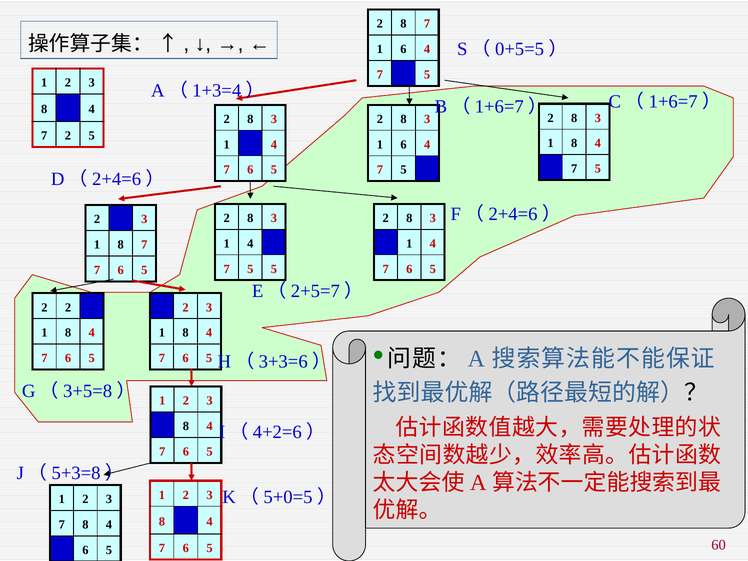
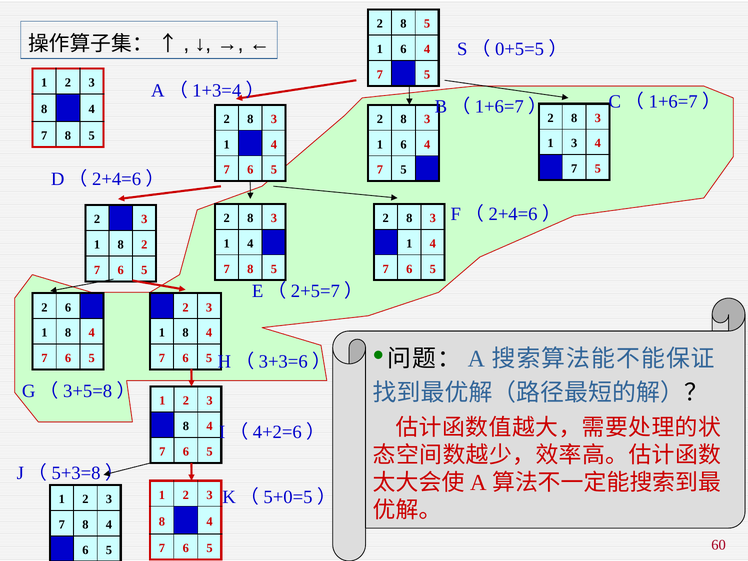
2 8 7: 7 -> 5 (427, 24)
2: 2 -> 8 (68, 136)
8: 8 -> 3 (574, 143)
1 8 7: 7 -> 2 (144, 245)
5: 5 -> 8 (250, 269)
2 2: 2 -> 6 (68, 307)
